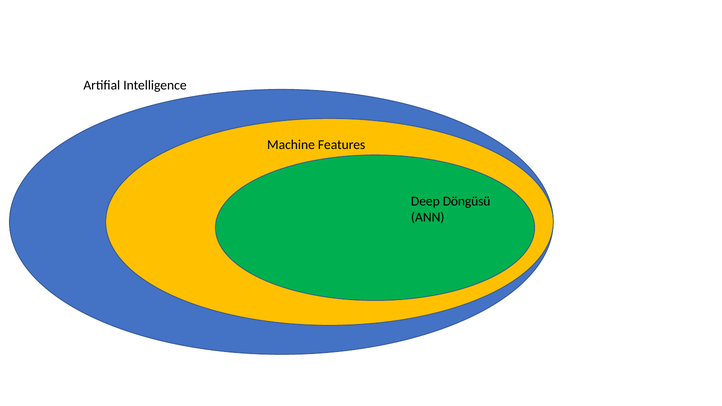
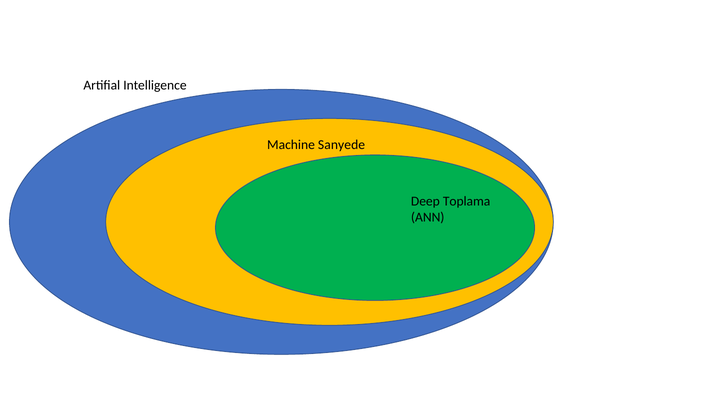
Features: Features -> Sanyede (342, 145)
Döngüsü: Döngüsü -> Toplama (467, 201)
